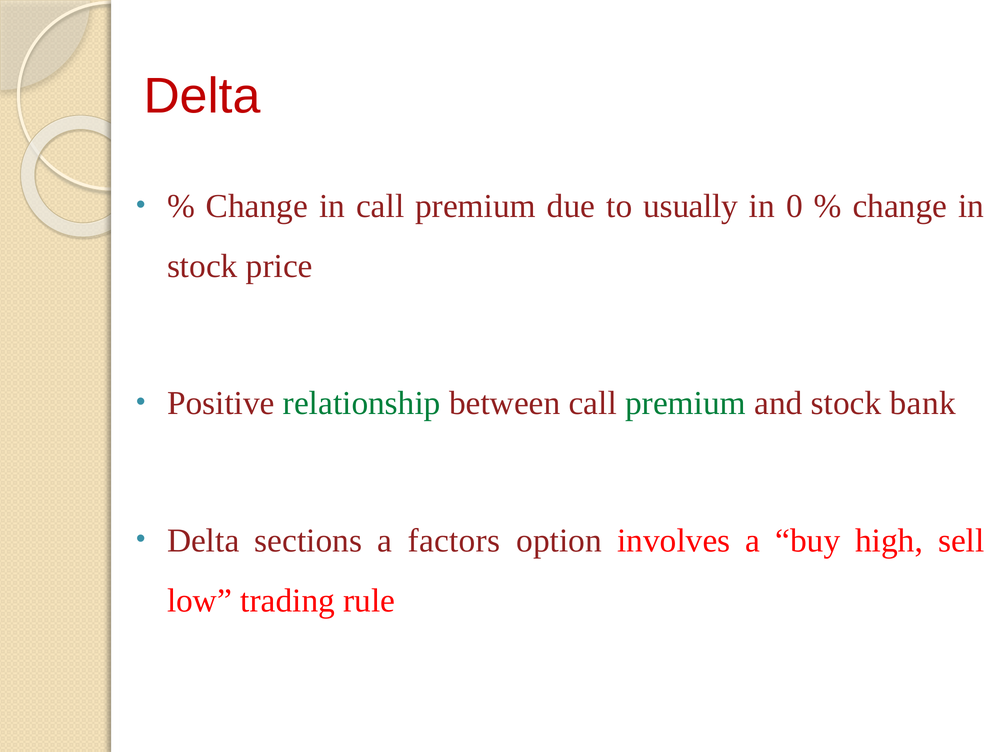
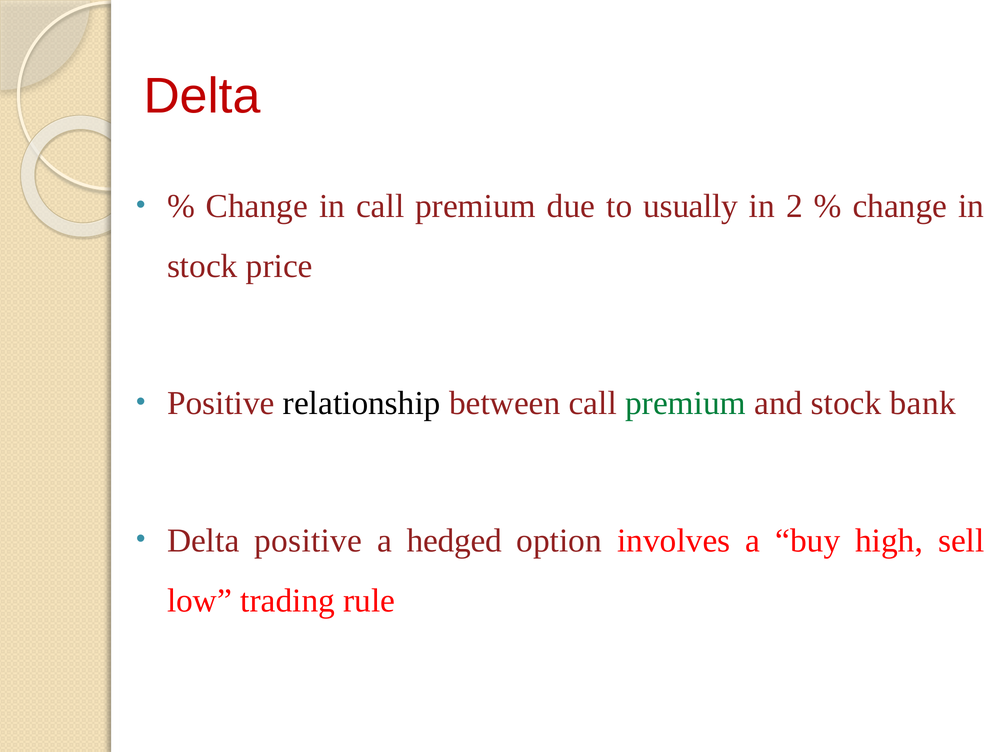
0: 0 -> 2 (794, 206)
relationship colour: green -> black (362, 404)
Delta sections: sections -> positive (308, 541)
factors: factors -> hedged (454, 541)
